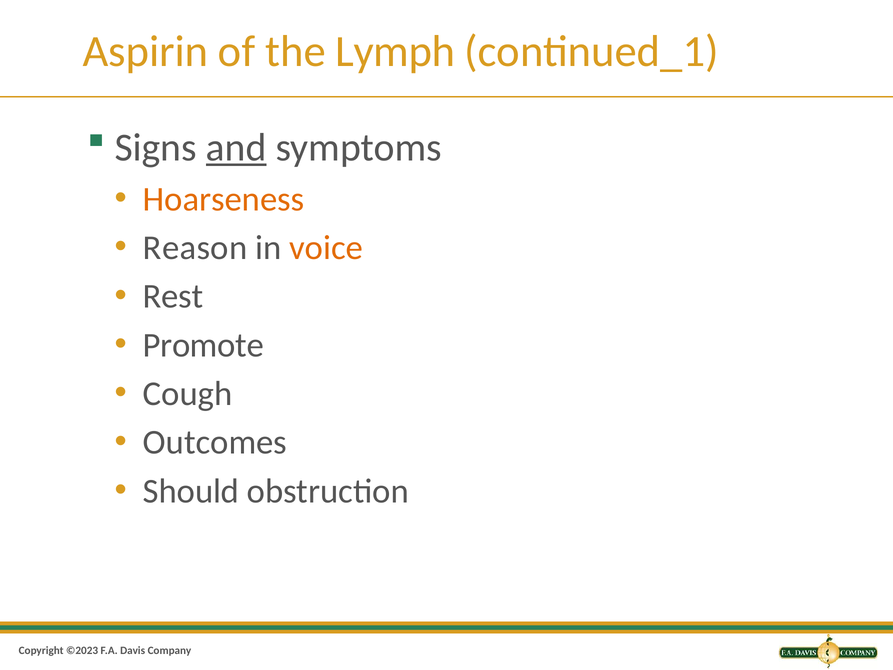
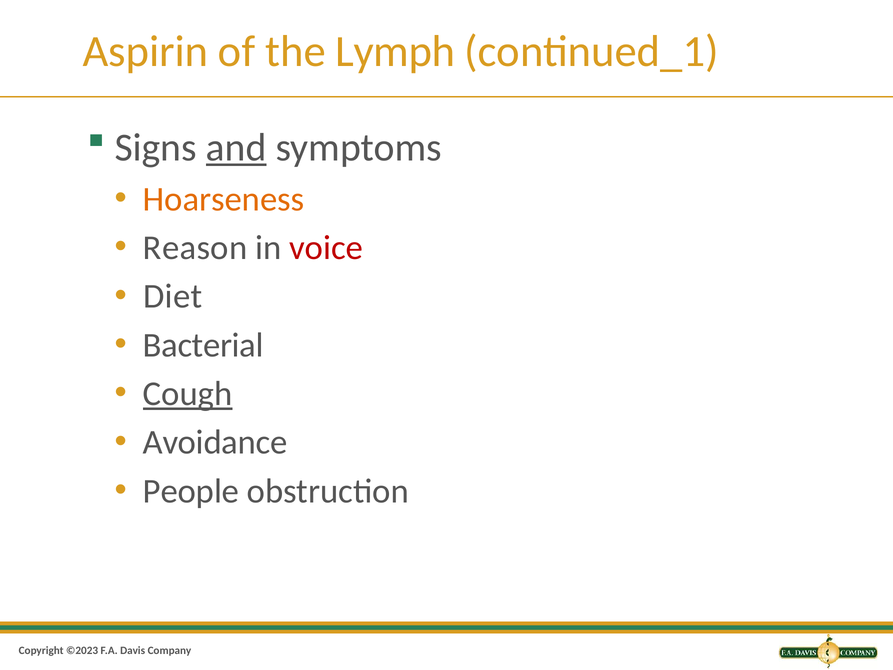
voice colour: orange -> red (326, 248)
Rest: Rest -> Diet (173, 296)
Promote: Promote -> Bacterial (203, 345)
Cough underline: none -> present (188, 394)
Outcomes: Outcomes -> Avoidance (215, 442)
Should: Should -> People (191, 491)
